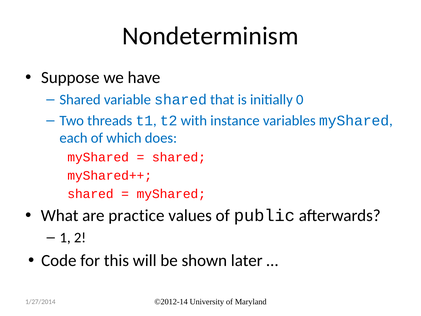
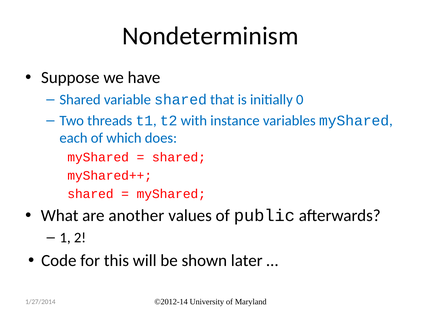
practice: practice -> another (136, 216)
